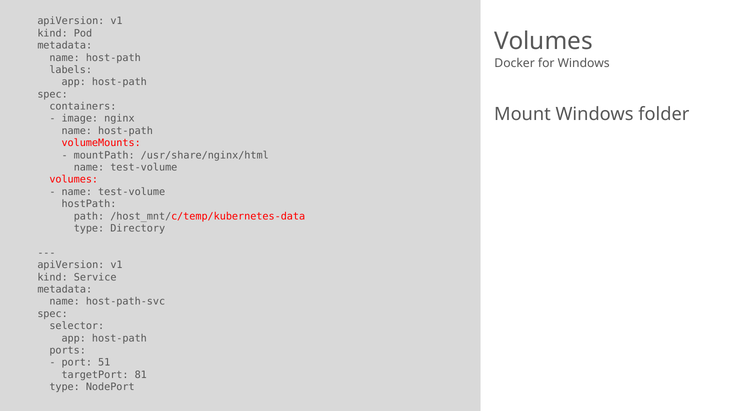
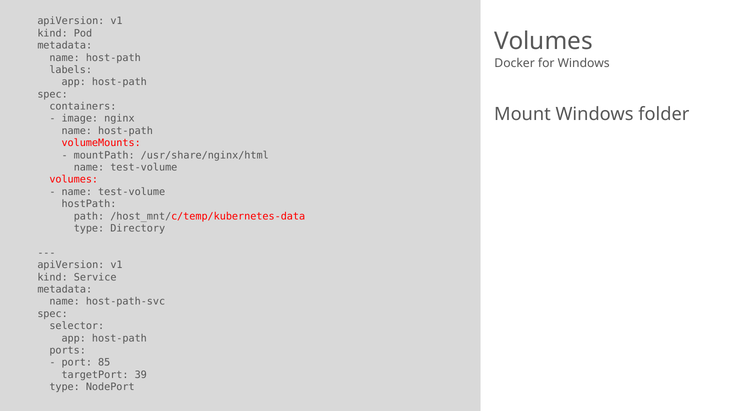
51: 51 -> 85 (104, 363)
81: 81 -> 39 (141, 375)
